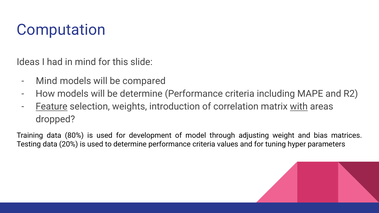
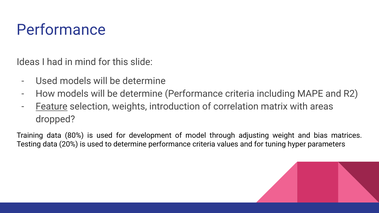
Computation: Computation -> Performance (61, 30)
Mind: Mind -> Used (47, 81)
compared: compared -> determine (144, 81)
with underline: present -> none (299, 107)
